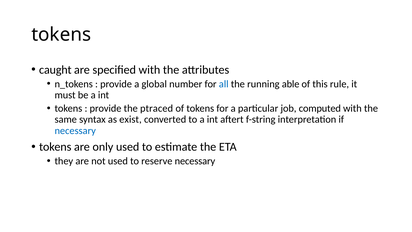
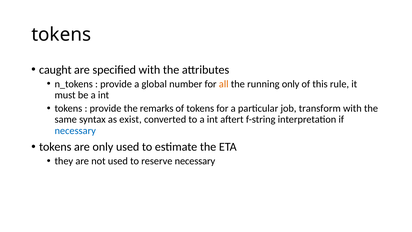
all colour: blue -> orange (224, 84)
running able: able -> only (291, 84)
ptraced: ptraced -> remarks (157, 108)
computed: computed -> transform (320, 108)
